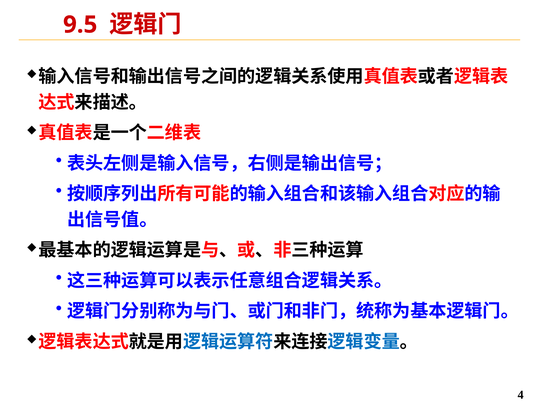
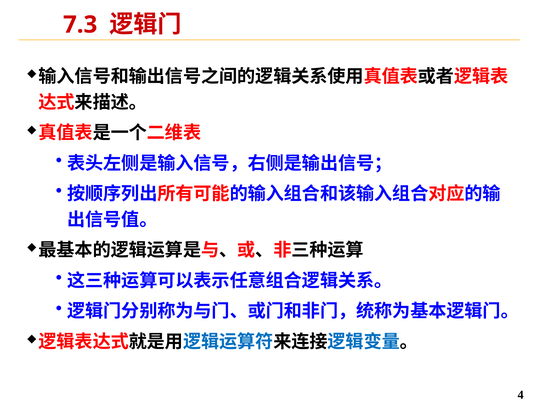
9.5: 9.5 -> 7.3 (80, 25)
